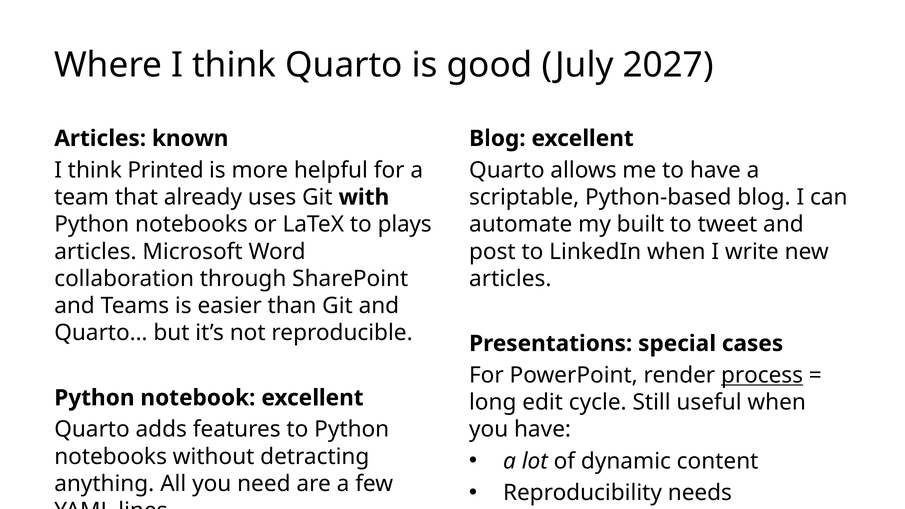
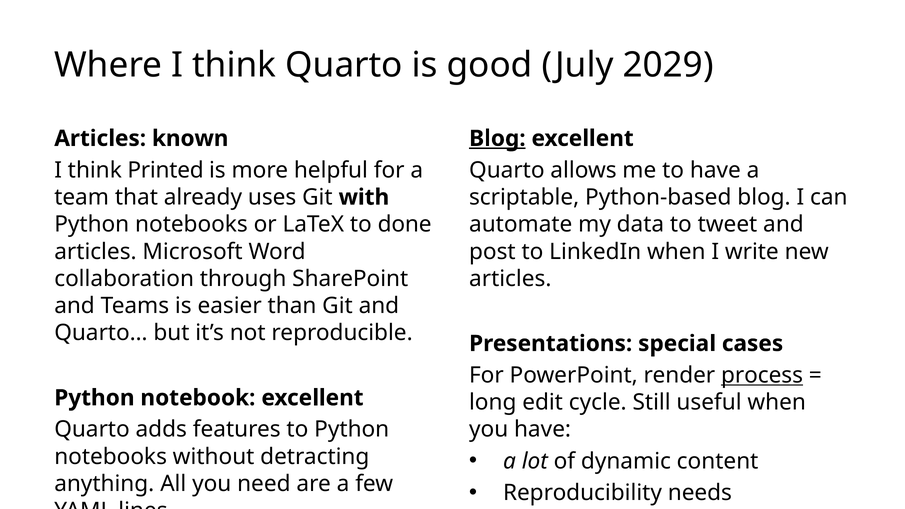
2027: 2027 -> 2029 (668, 65)
Blog underline: none -> present (497, 138)
plays: plays -> done (405, 224)
built: built -> data (640, 224)
